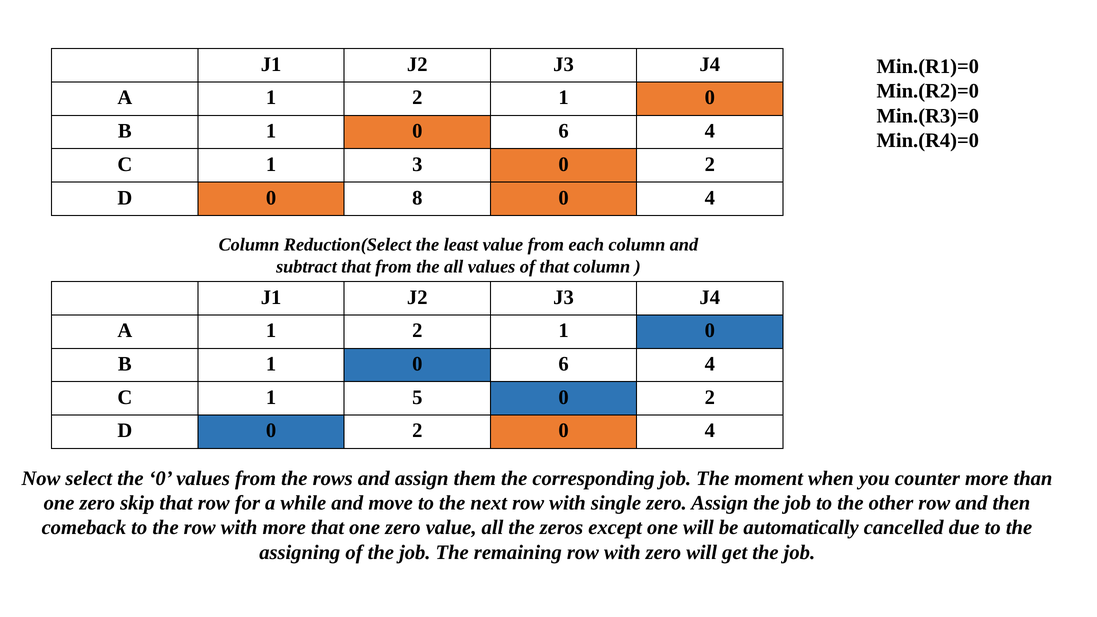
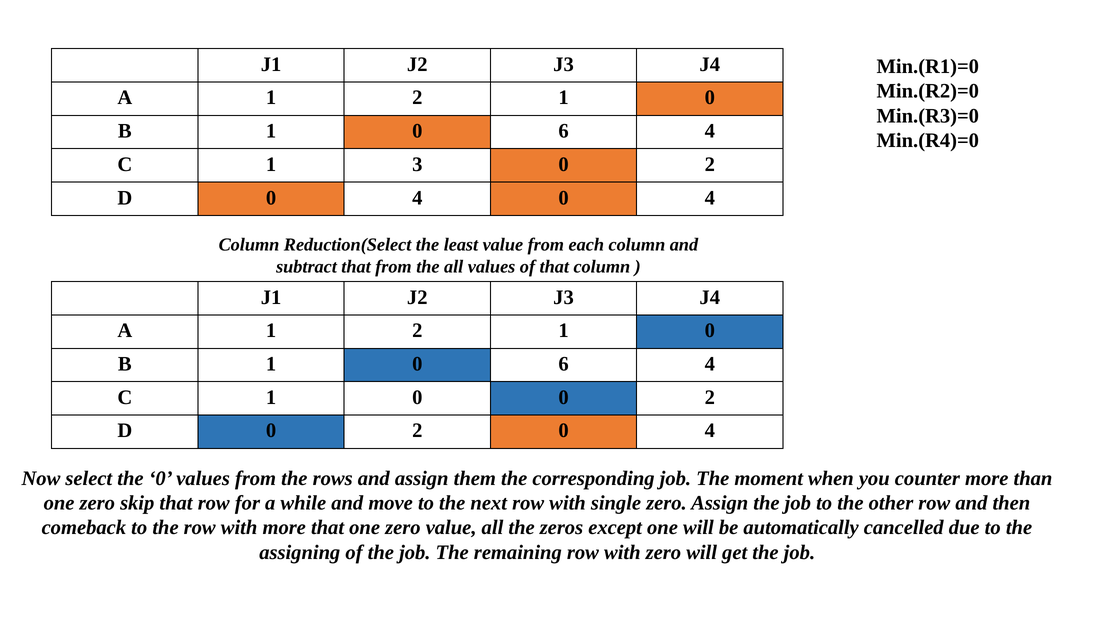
D 0 8: 8 -> 4 (417, 198)
C 1 5: 5 -> 0 (417, 397)
